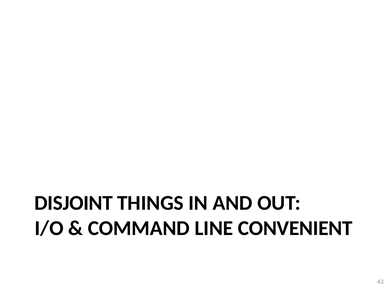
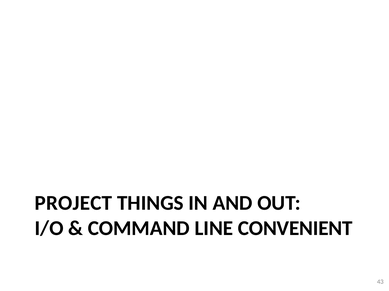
DISJOINT: DISJOINT -> PROJECT (73, 204)
